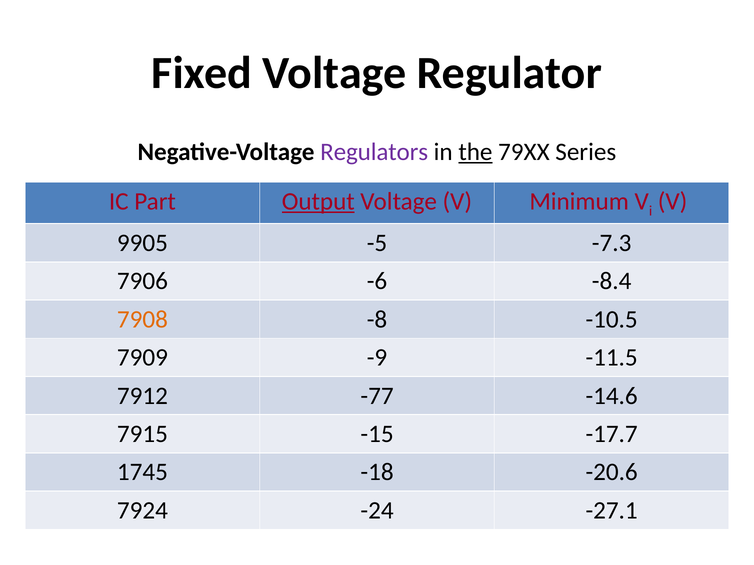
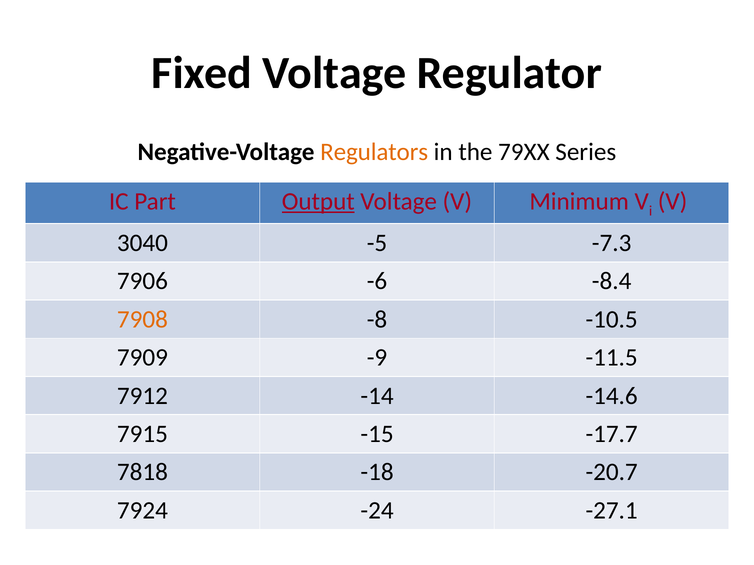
Regulators colour: purple -> orange (374, 152)
the underline: present -> none (475, 152)
9905: 9905 -> 3040 (142, 243)
-77: -77 -> -14 (377, 396)
1745: 1745 -> 7818 (142, 473)
-20.6: -20.6 -> -20.7 (612, 473)
